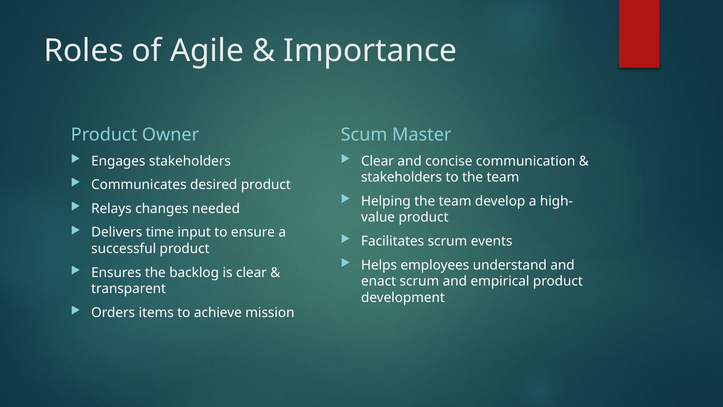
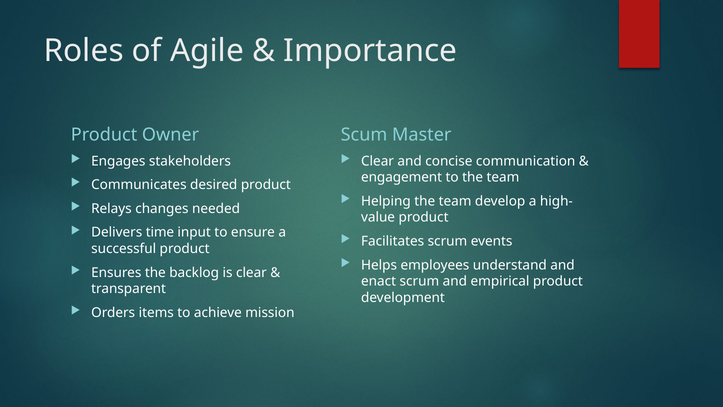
stakeholders: stakeholders -> engagement (402, 177)
